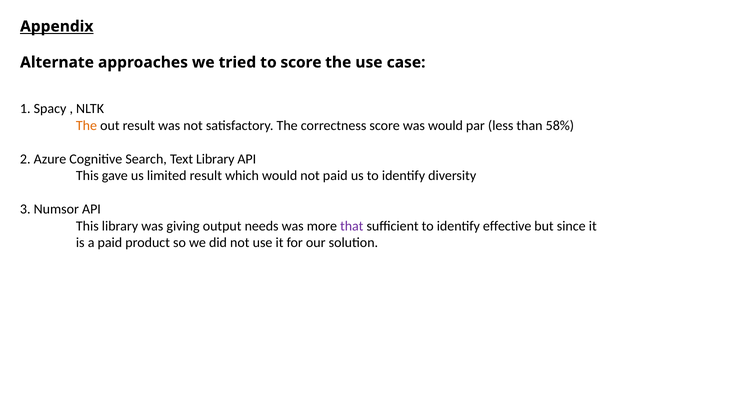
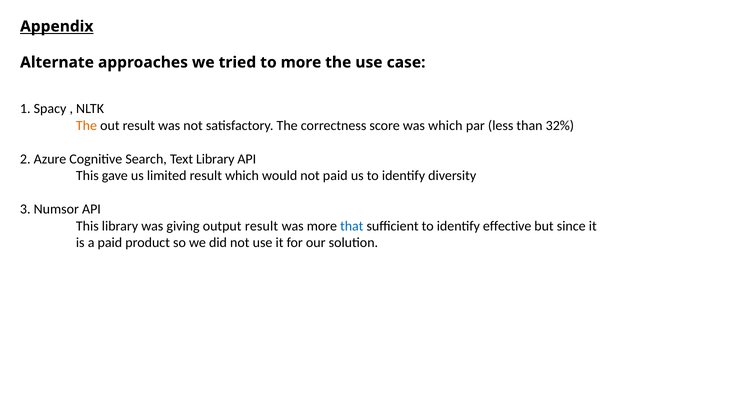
to score: score -> more (301, 62)
was would: would -> which (445, 126)
58%: 58% -> 32% (560, 126)
output needs: needs -> result (261, 226)
that colour: purple -> blue (352, 226)
